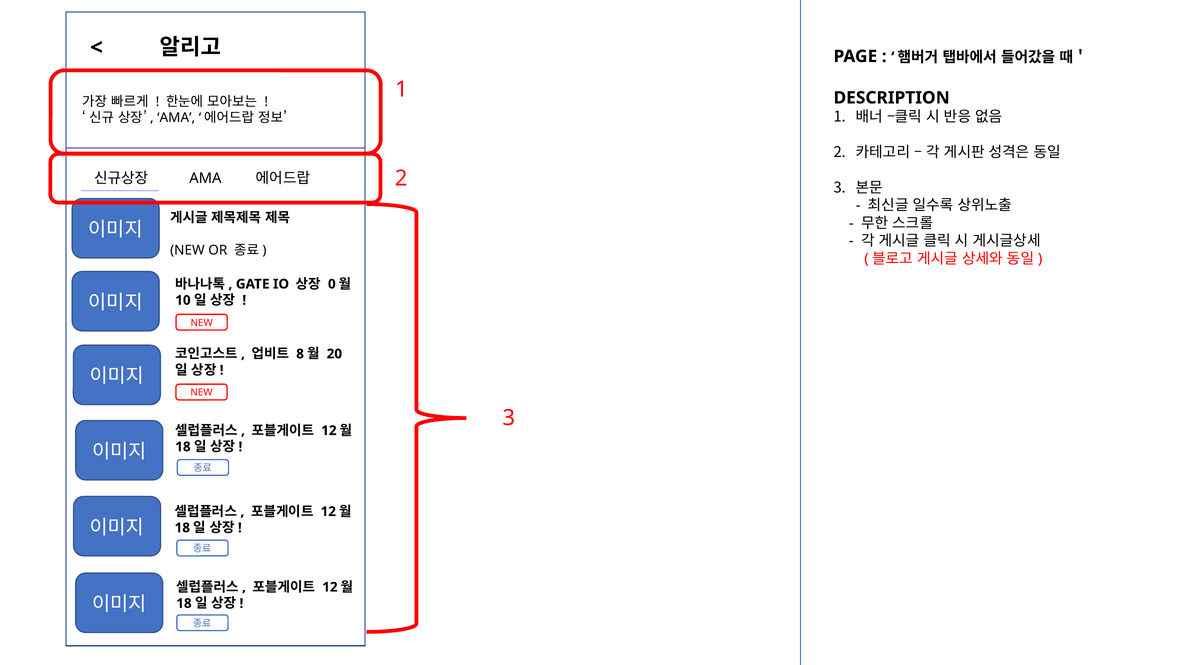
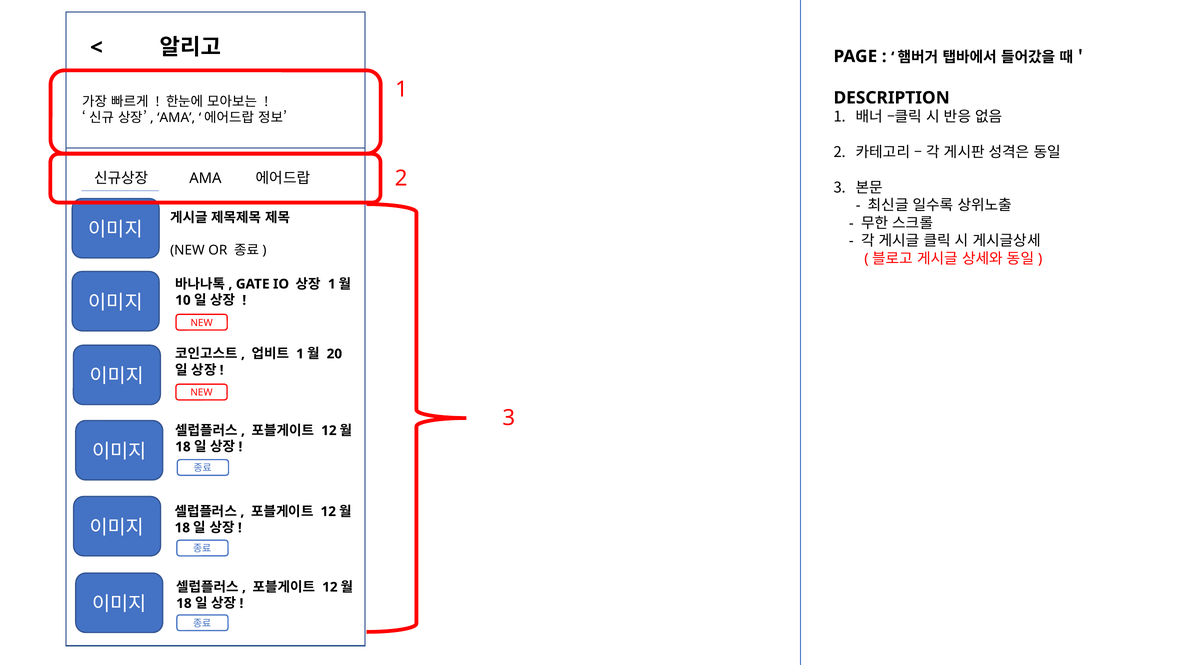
0: 0 -> 1 (332, 284)
8: 8 -> 1 (300, 354)
